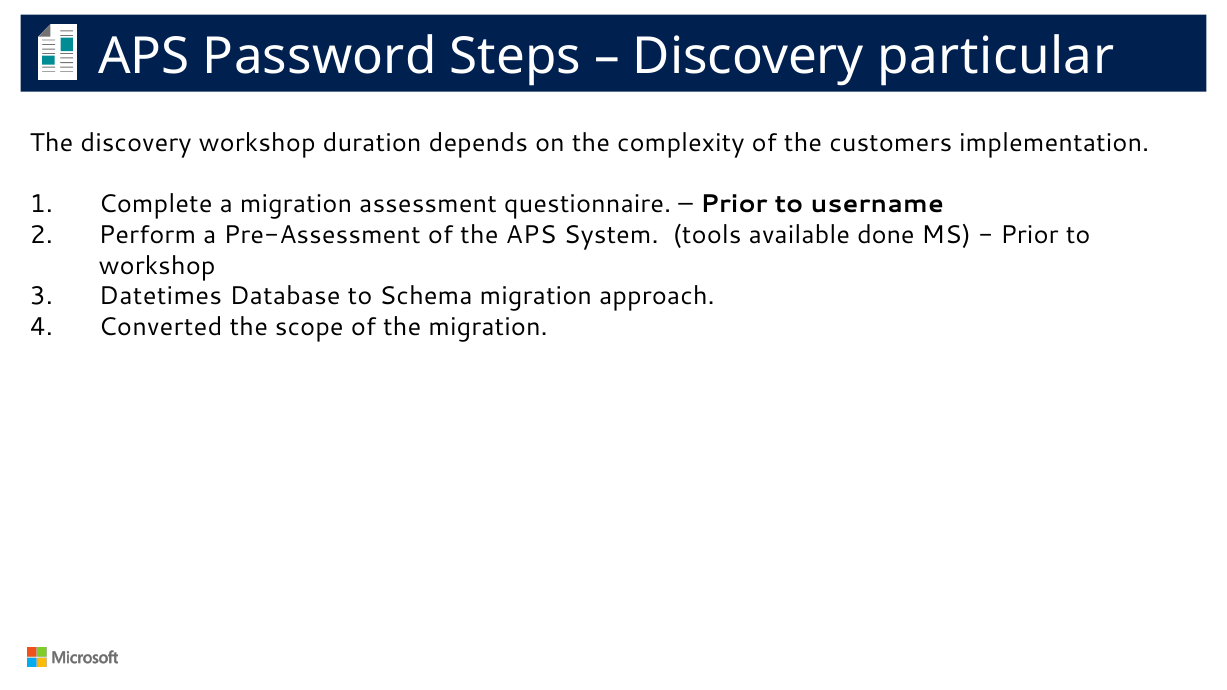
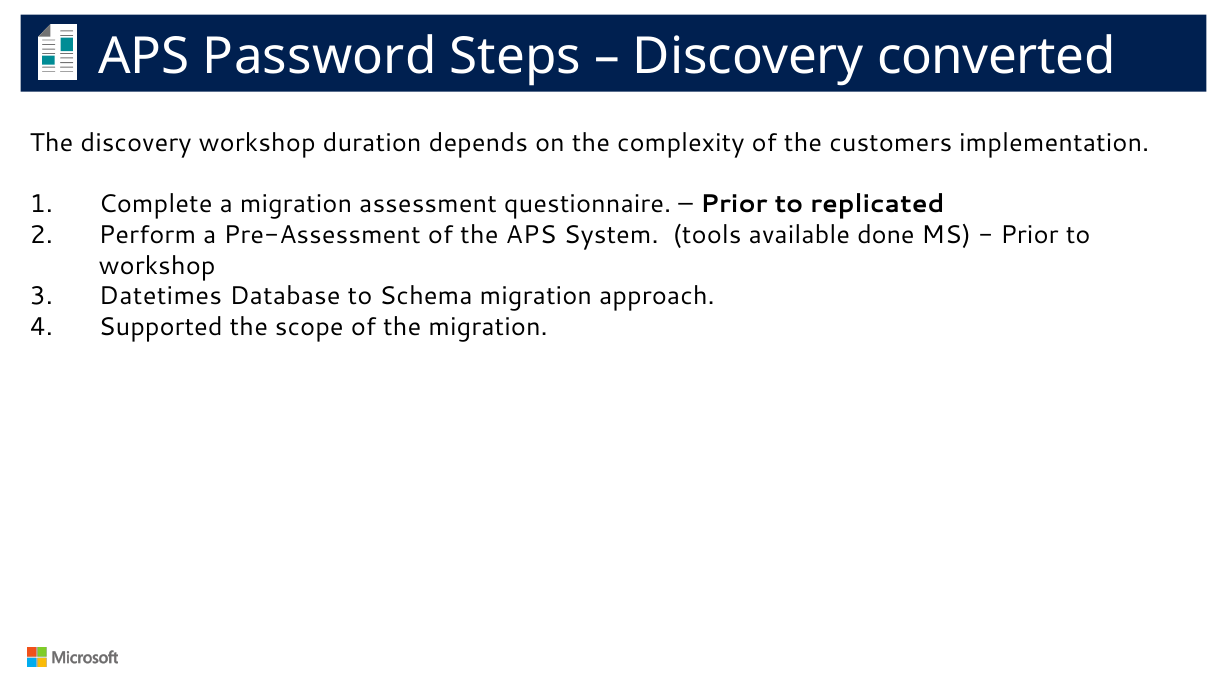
particular: particular -> converted (996, 57)
username: username -> replicated (877, 204)
Converted: Converted -> Supported (161, 327)
